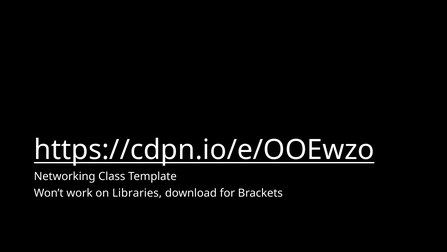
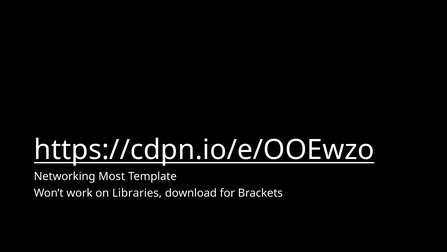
Class: Class -> Most (112, 176)
